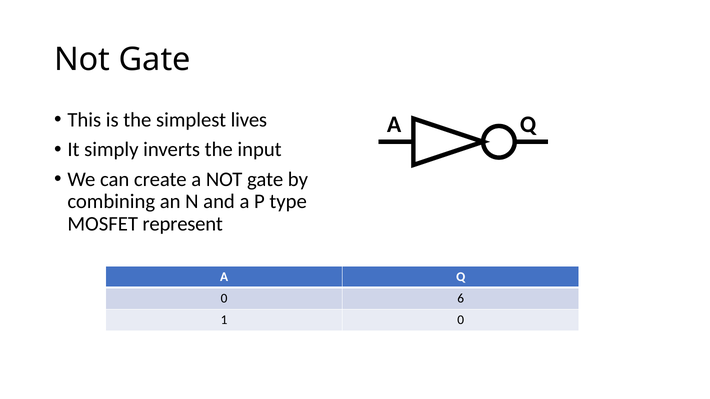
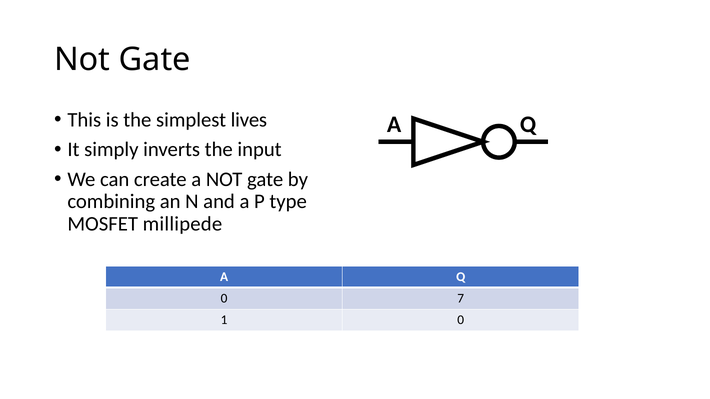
represent: represent -> millipede (182, 224)
6: 6 -> 7 (461, 299)
